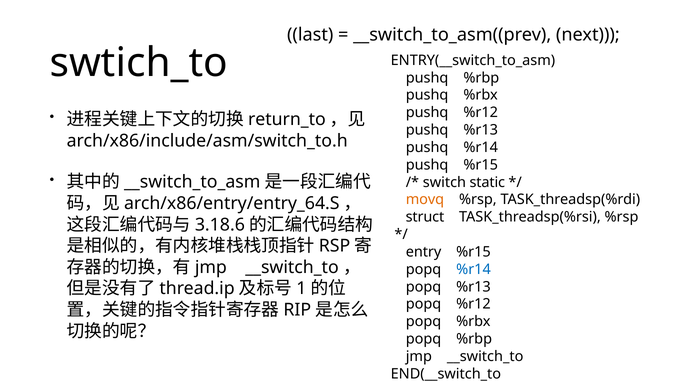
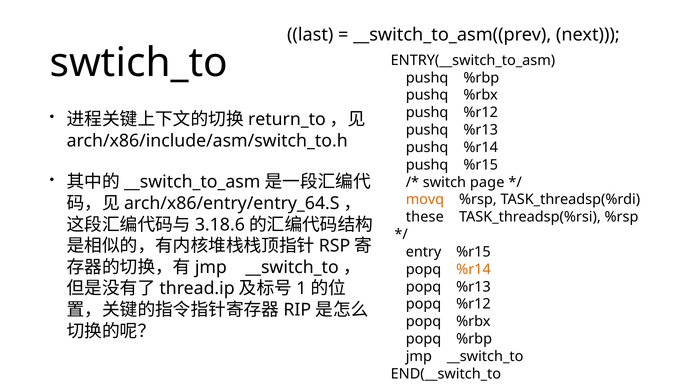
static: static -> page (487, 182)
struct: struct -> these (425, 217)
%r14 colour: blue -> orange (474, 269)
